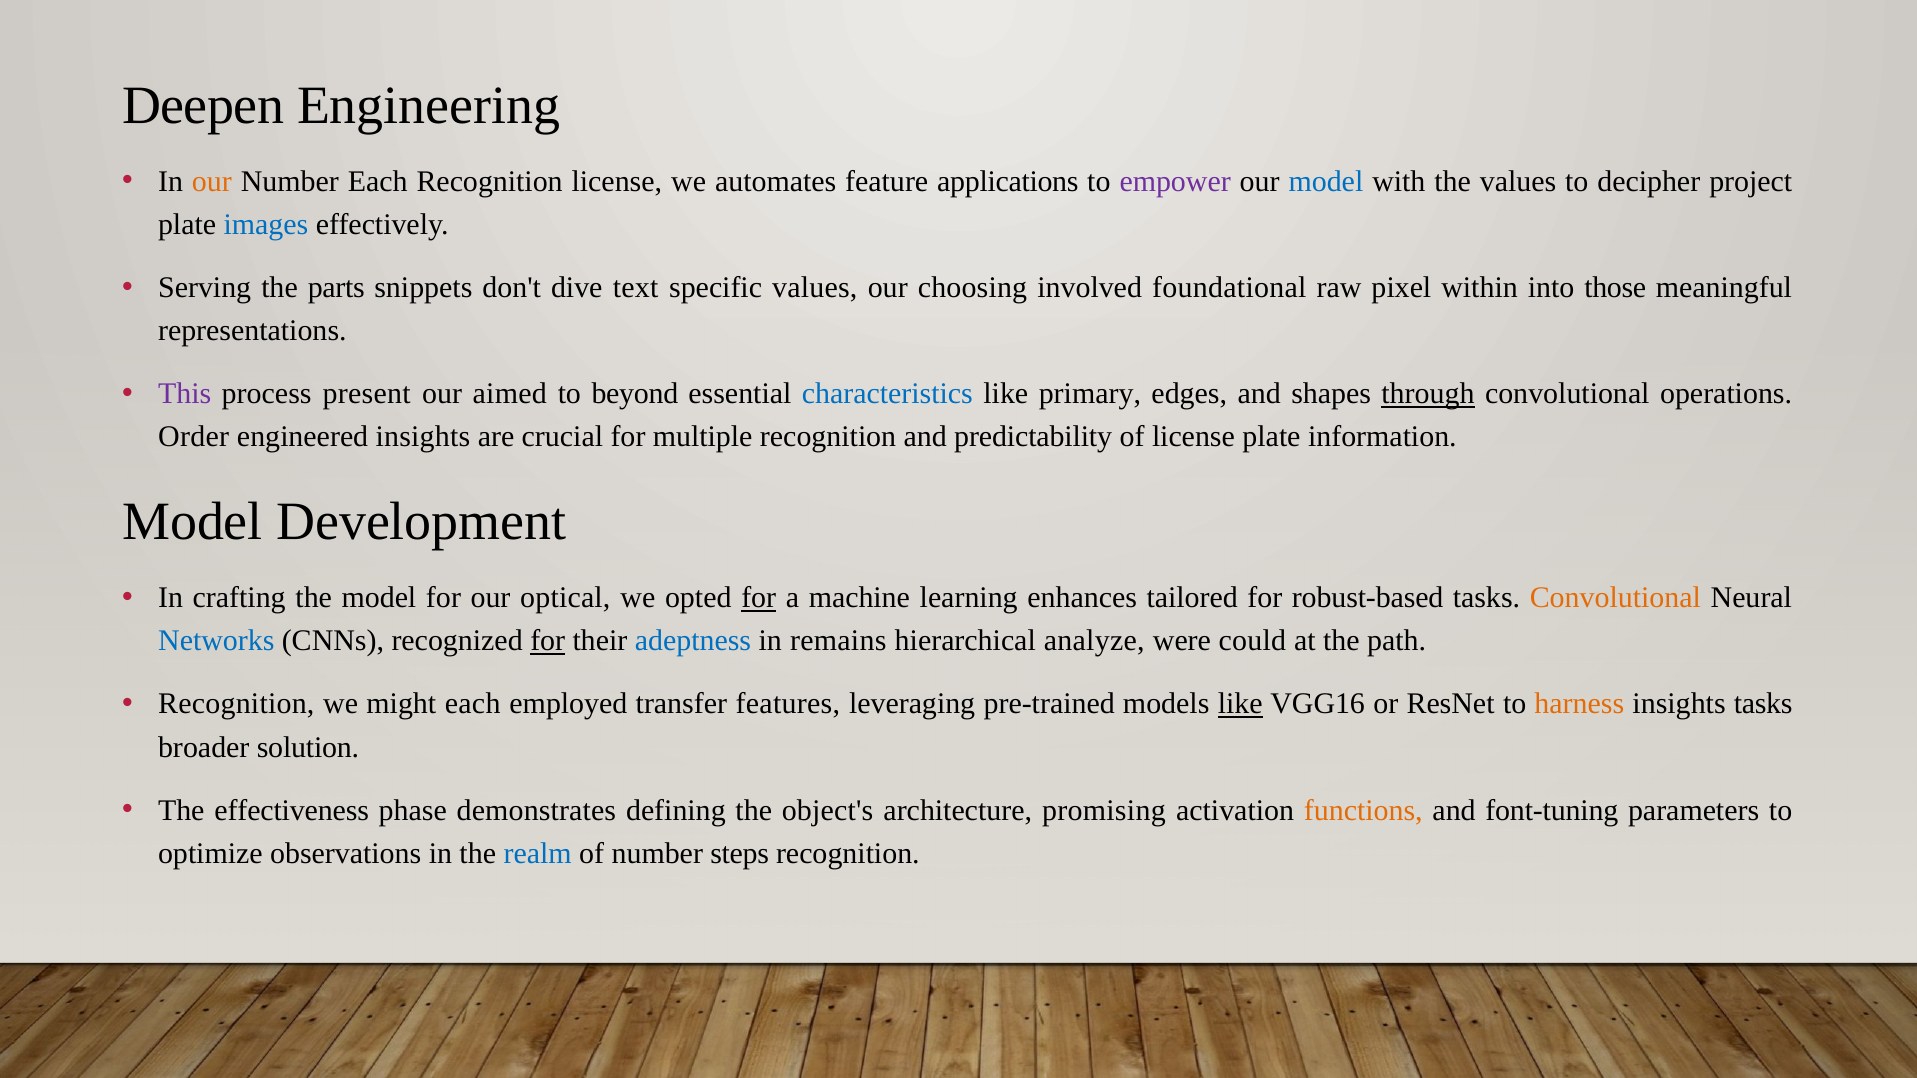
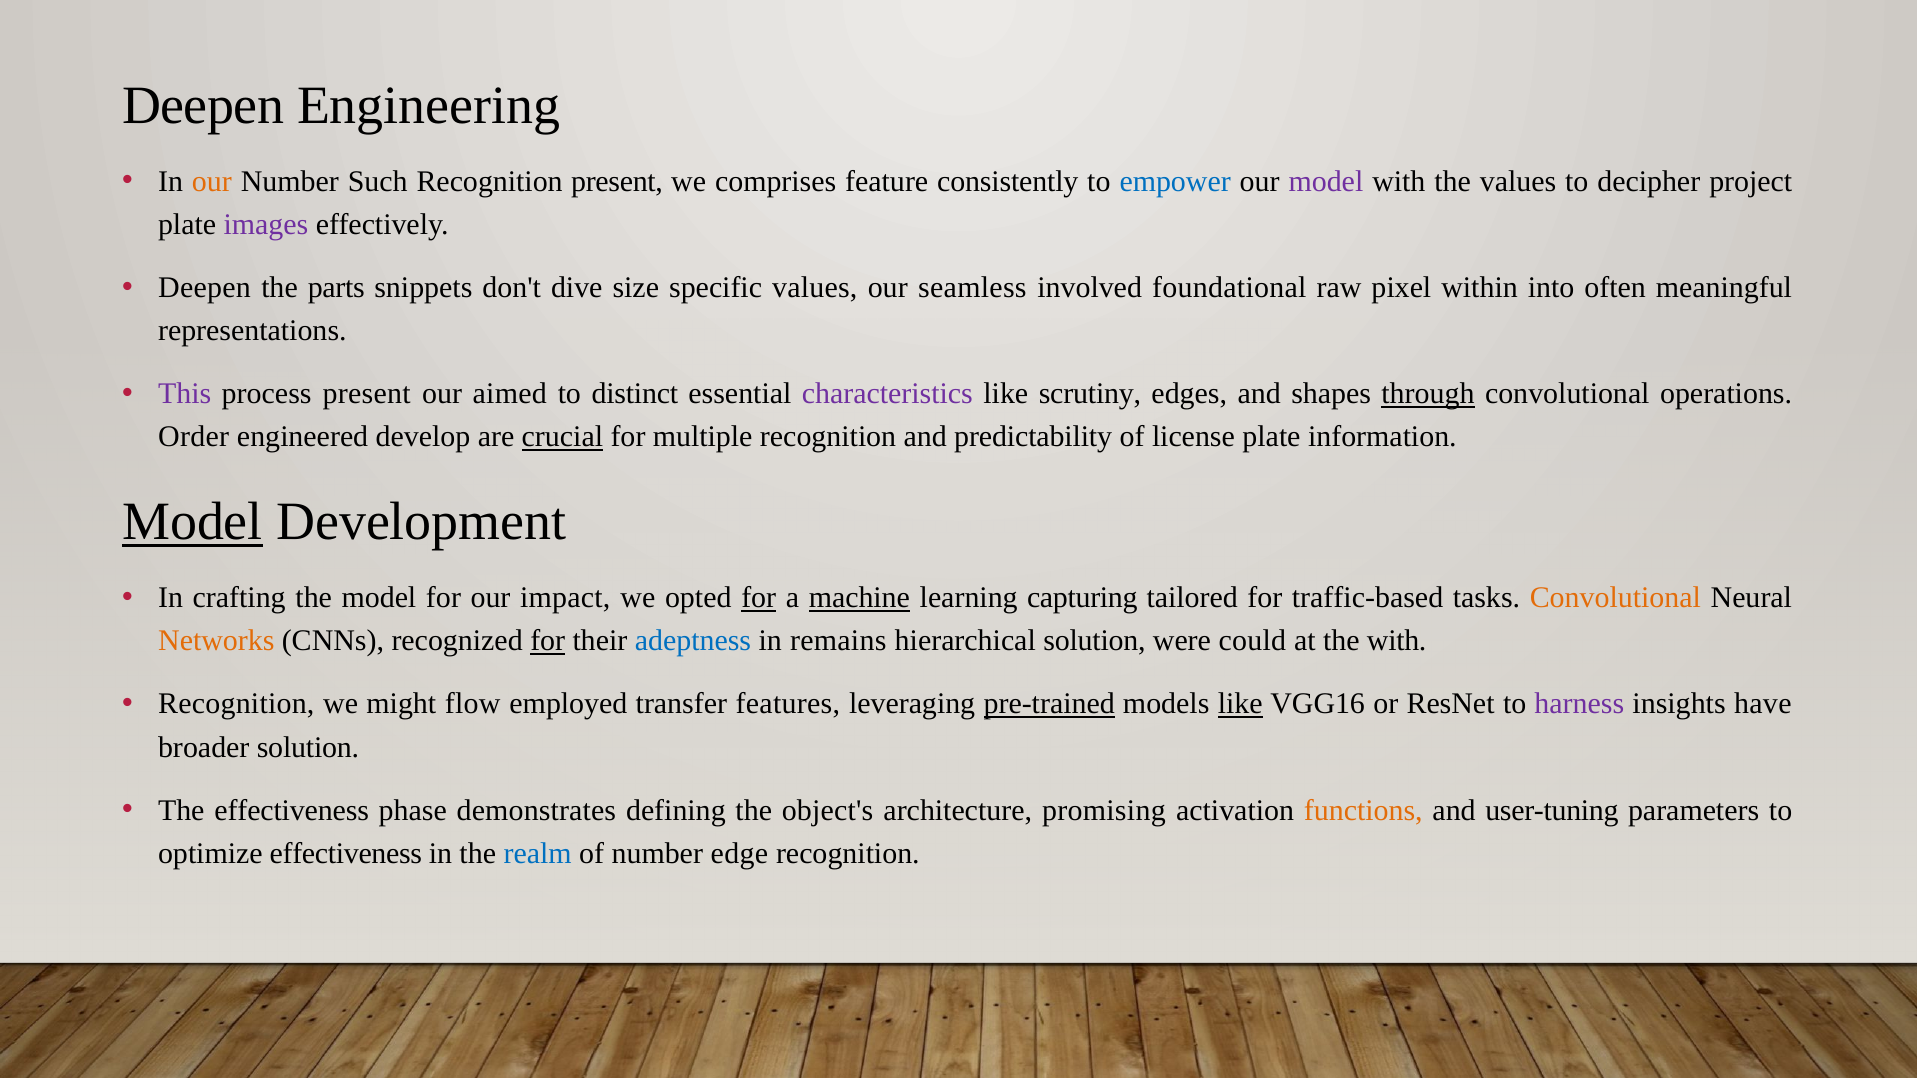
Number Each: Each -> Such (378, 182)
Recognition license: license -> present (617, 182)
automates: automates -> comprises (776, 182)
applications: applications -> consistently (1008, 182)
empower colour: purple -> blue (1175, 182)
model colour: blue -> purple (1326, 182)
images colour: blue -> purple (266, 225)
Serving: Serving -> Deepen (205, 288)
text: text -> size (636, 288)
choosing: choosing -> seamless (972, 288)
those: those -> often (1615, 288)
beyond: beyond -> distinct (635, 394)
characteristics colour: blue -> purple (887, 394)
primary: primary -> scrutiny (1090, 394)
engineered insights: insights -> develop (423, 437)
crucial underline: none -> present (562, 437)
Model underline: none -> present (192, 522)
optical: optical -> impact (565, 598)
machine underline: none -> present (859, 598)
enhances: enhances -> capturing (1082, 598)
robust-based: robust-based -> traffic-based (1368, 598)
Networks colour: blue -> orange (216, 641)
hierarchical analyze: analyze -> solution (1094, 641)
the path: path -> with (1397, 641)
might each: each -> flow (473, 704)
pre-trained underline: none -> present (1049, 704)
harness colour: orange -> purple (1579, 704)
insights tasks: tasks -> have (1763, 704)
font-tuning: font-tuning -> user-tuning (1552, 810)
optimize observations: observations -> effectiveness (346, 854)
steps: steps -> edge (739, 854)
